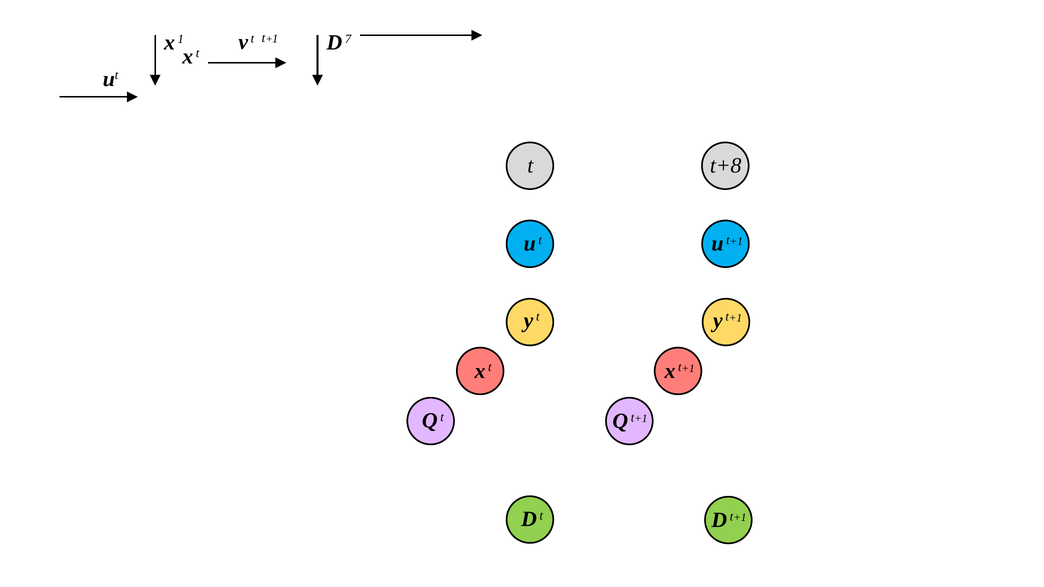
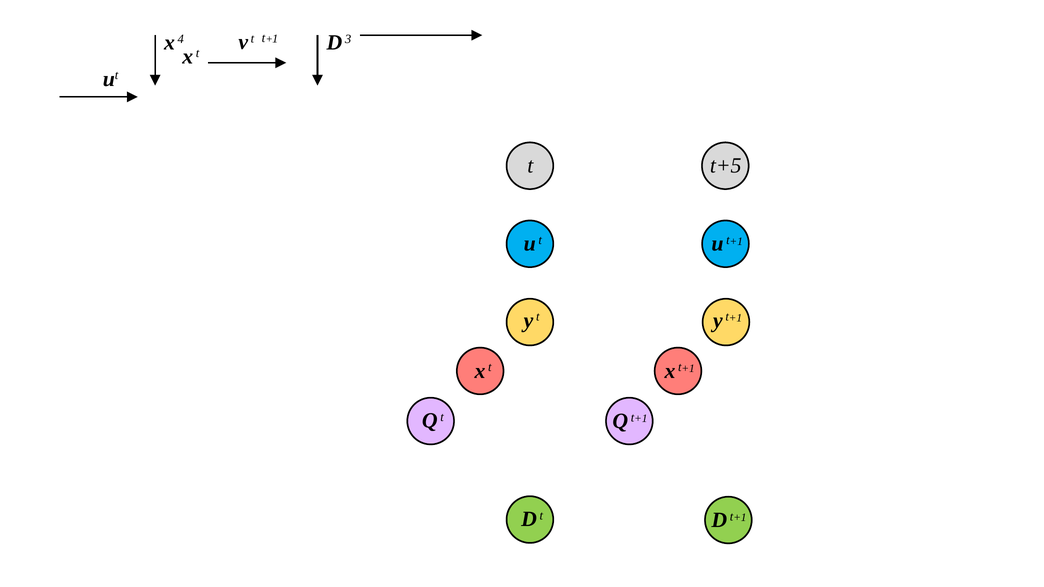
1: 1 -> 4 (181, 39)
7: 7 -> 3 (348, 39)
t+8: t+8 -> t+5 (726, 165)
